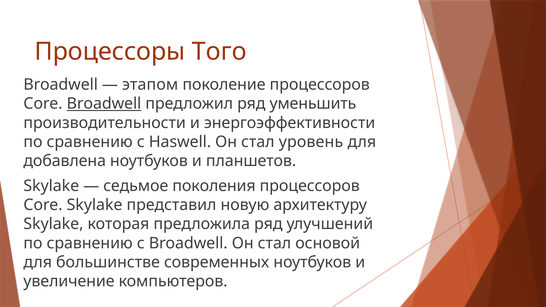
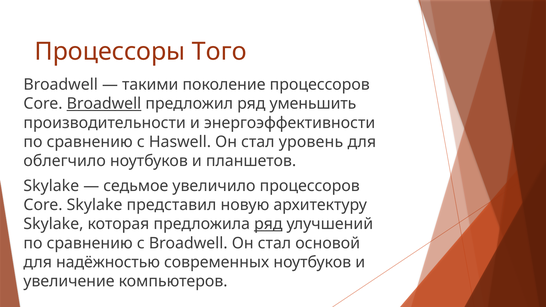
этапом: этапом -> такими (150, 85)
добавлена: добавлена -> облегчило (65, 161)
поколения: поколения -> увеличило (214, 186)
ряд underline: none -> present (268, 224)
большинстве: большинстве -> надёжностью (108, 262)
